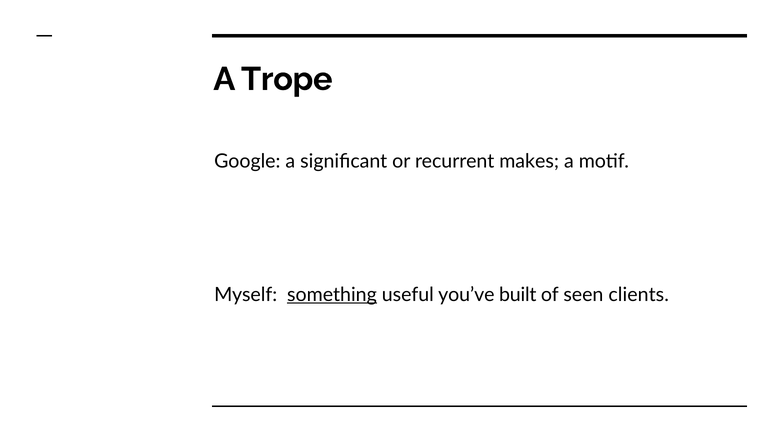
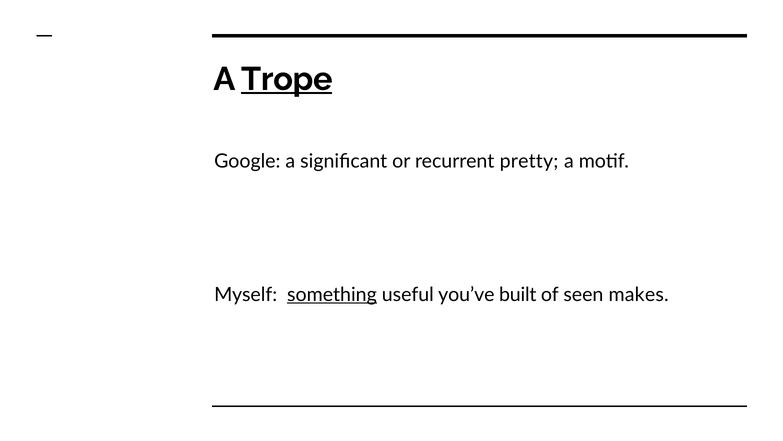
Trope underline: none -> present (287, 79)
makes: makes -> pretty (529, 161)
clients: clients -> makes (639, 294)
